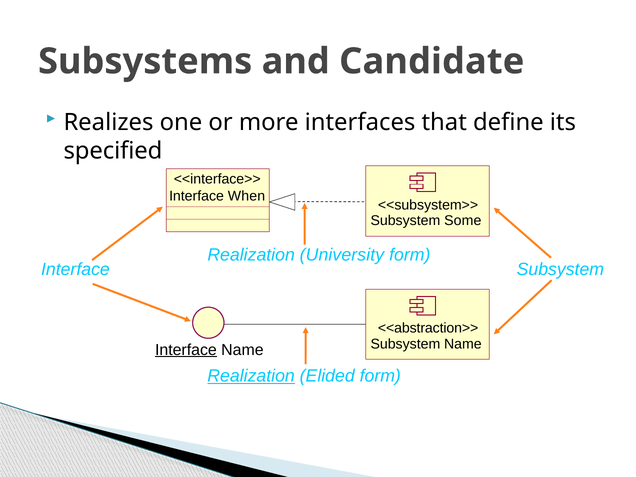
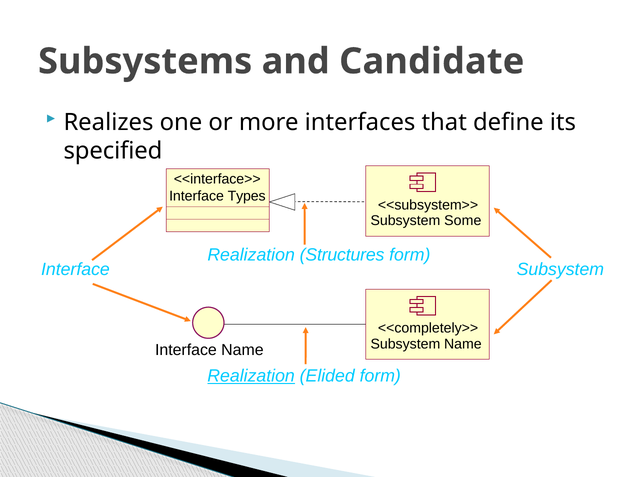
When: When -> Types (247, 196)
University: University -> Structures (342, 255)
<<abstraction>>: <<abstraction>> -> <<completely>> (428, 328)
Interface underline: present -> none (186, 350)
